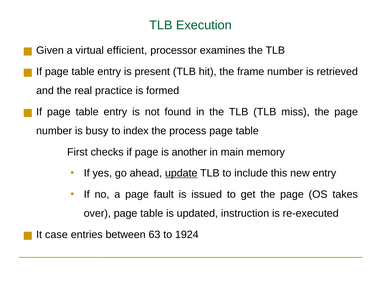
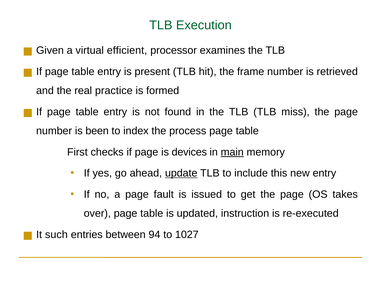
busy: busy -> been (97, 131)
another: another -> devices (189, 152)
main underline: none -> present (232, 152)
case: case -> such (56, 234)
63: 63 -> 94 (154, 234)
1924: 1924 -> 1027 (187, 234)
